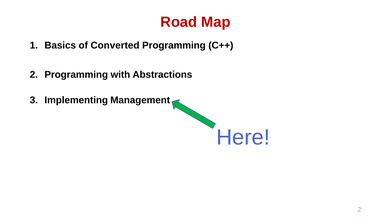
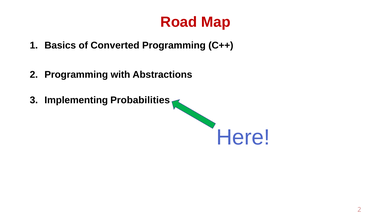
Management: Management -> Probabilities (140, 100)
